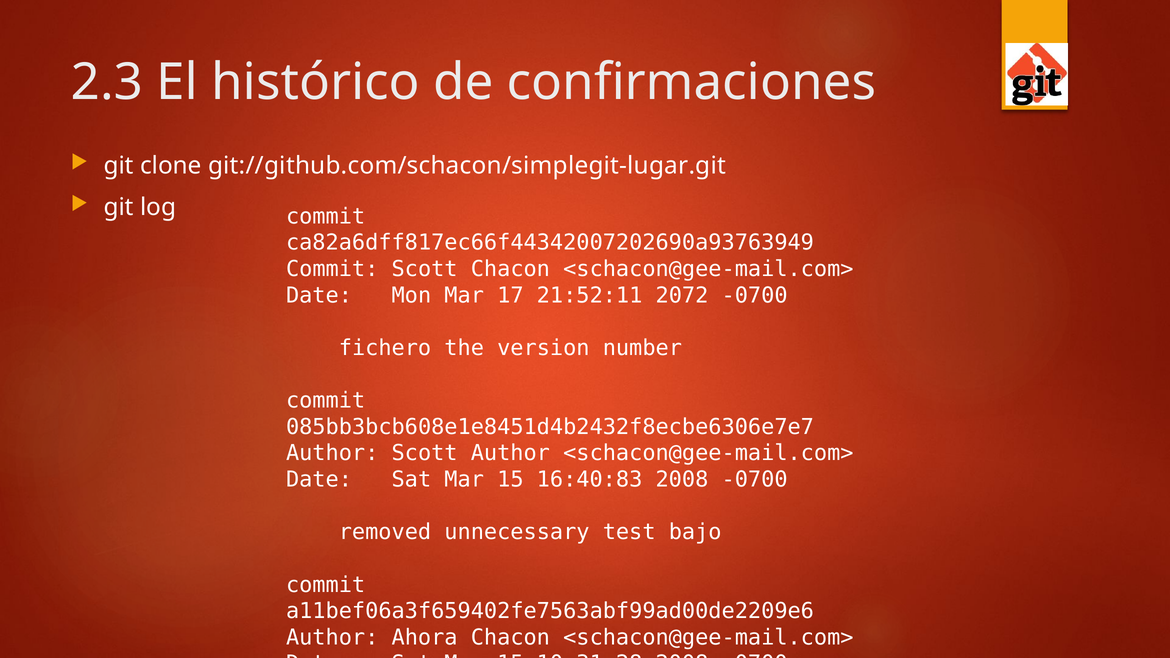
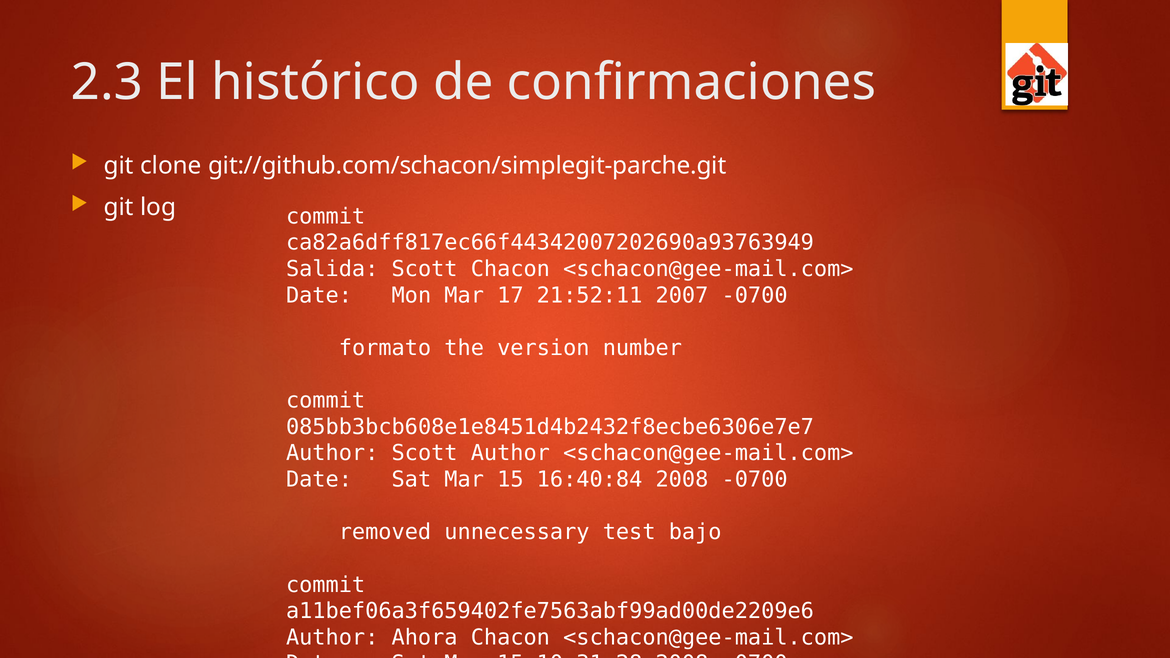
git://github.com/schacon/simplegit-lugar.git: git://github.com/schacon/simplegit-lugar.git -> git://github.com/schacon/simplegit-parche.git (467, 166)
Commit: Commit -> Salida (332, 269)
2072: 2072 -> 2007 (682, 295)
fichero: fichero -> formato (385, 348)
16:40:83: 16:40:83 -> 16:40:84 (590, 480)
